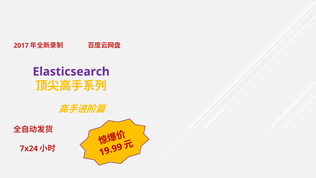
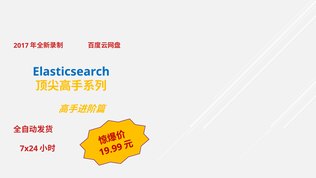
Elasticsearch colour: purple -> blue (71, 72)
